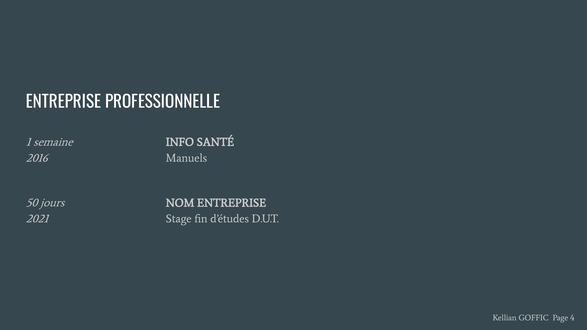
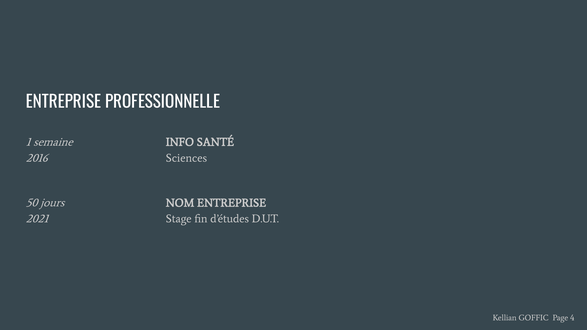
Manuels: Manuels -> Sciences (186, 158)
